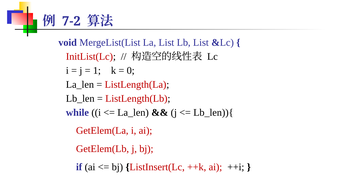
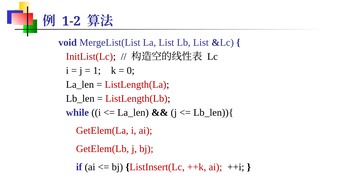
7-2: 7-2 -> 1-2 (71, 21)
